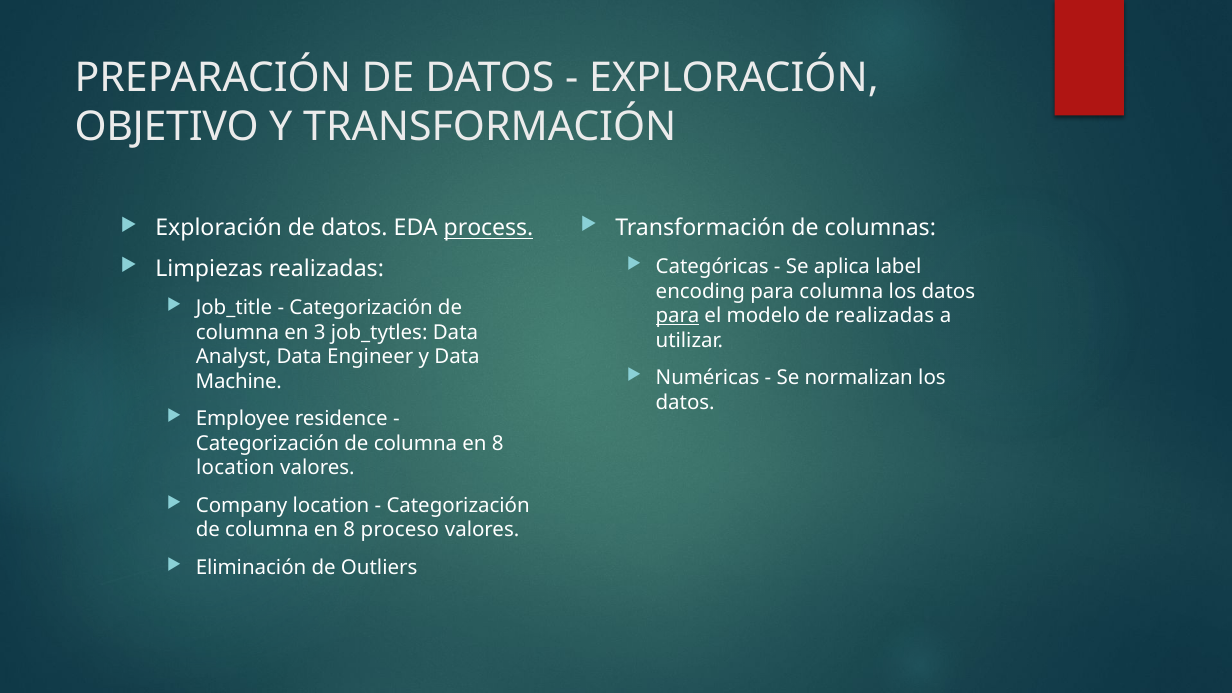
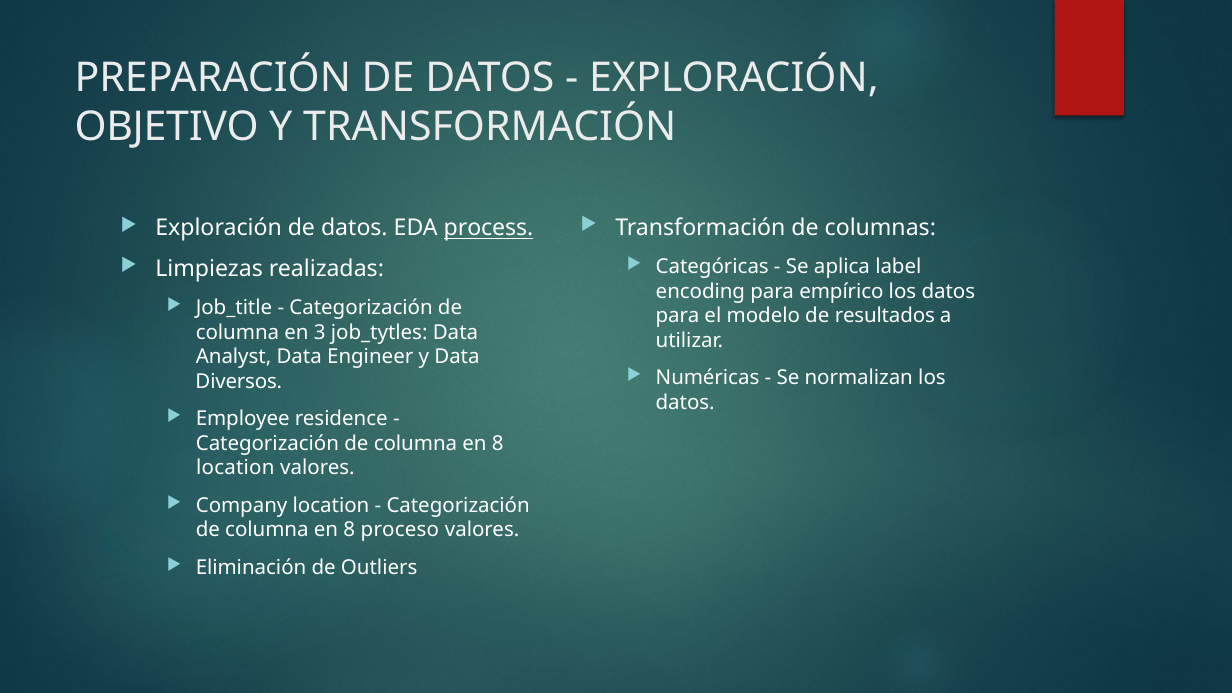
para columna: columna -> empírico (841, 291)
para underline: present -> none (678, 316)
de realizadas: realizadas -> resultados (885, 316)
Machine: Machine -> Diversos (239, 381)
